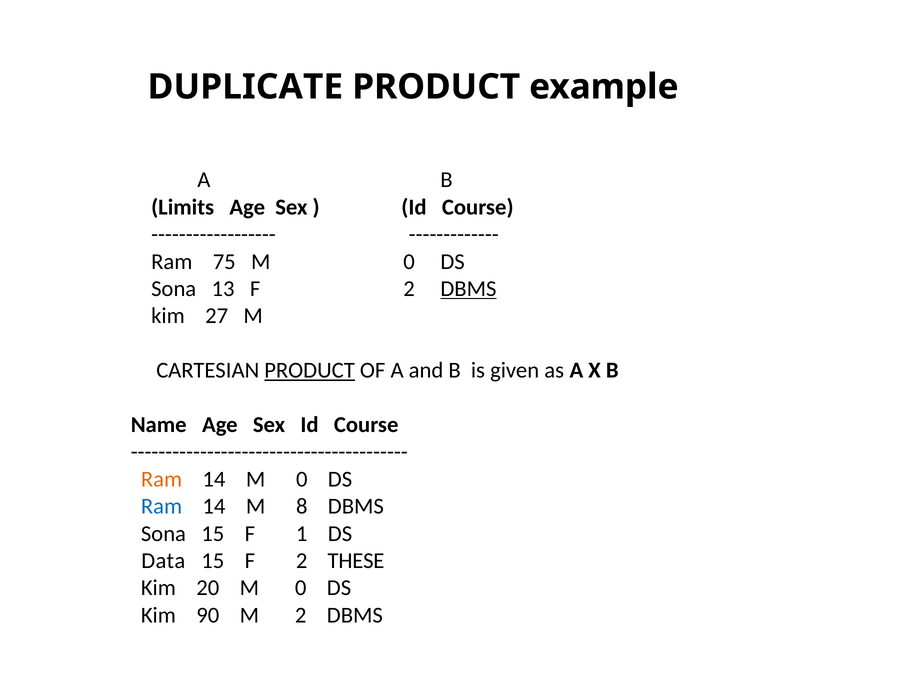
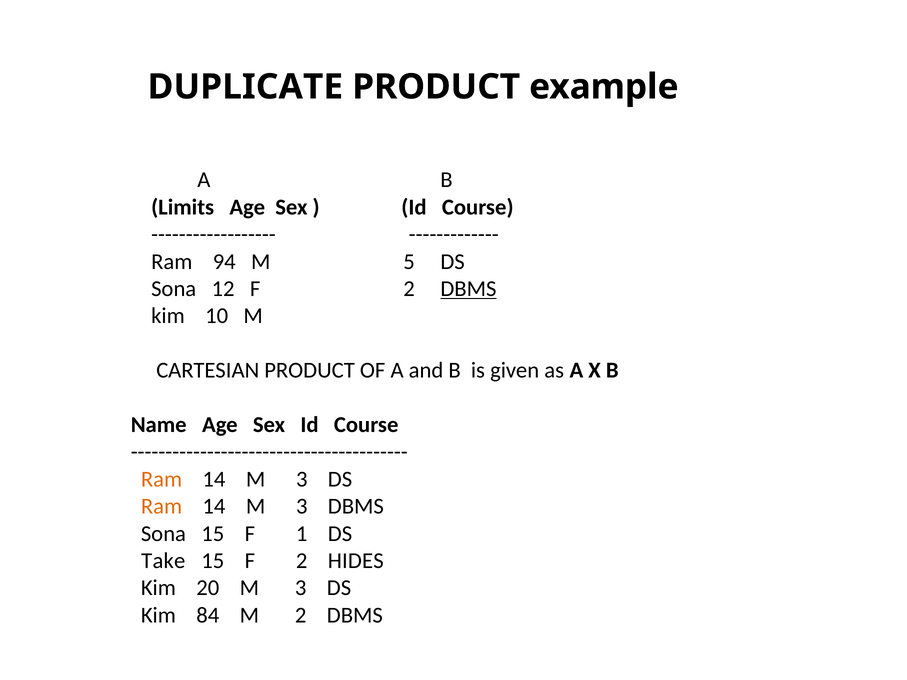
75: 75 -> 94 (224, 262)
0: 0 -> 5 (409, 262)
13: 13 -> 12 (223, 289)
27: 27 -> 10 (217, 316)
PRODUCT underline: present -> none (310, 370)
0: 0 -> 3 (302, 479)
Ram colour: blue -> orange (162, 507)
8: 8 -> 3 (302, 507)
Data: Data -> Take (163, 561)
THESE: THESE -> HIDES (356, 561)
20 M 0: 0 -> 3 (301, 588)
90: 90 -> 84 (208, 615)
